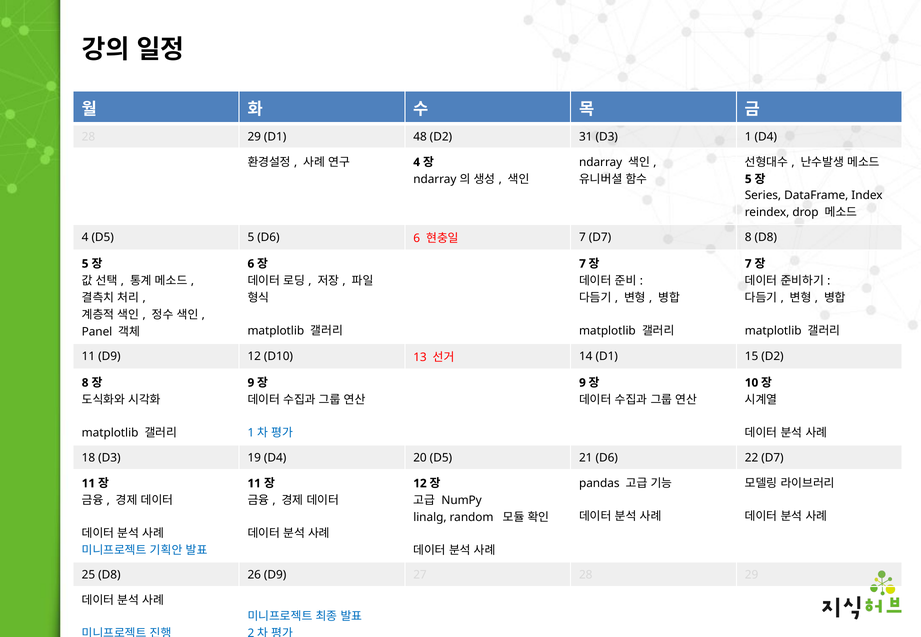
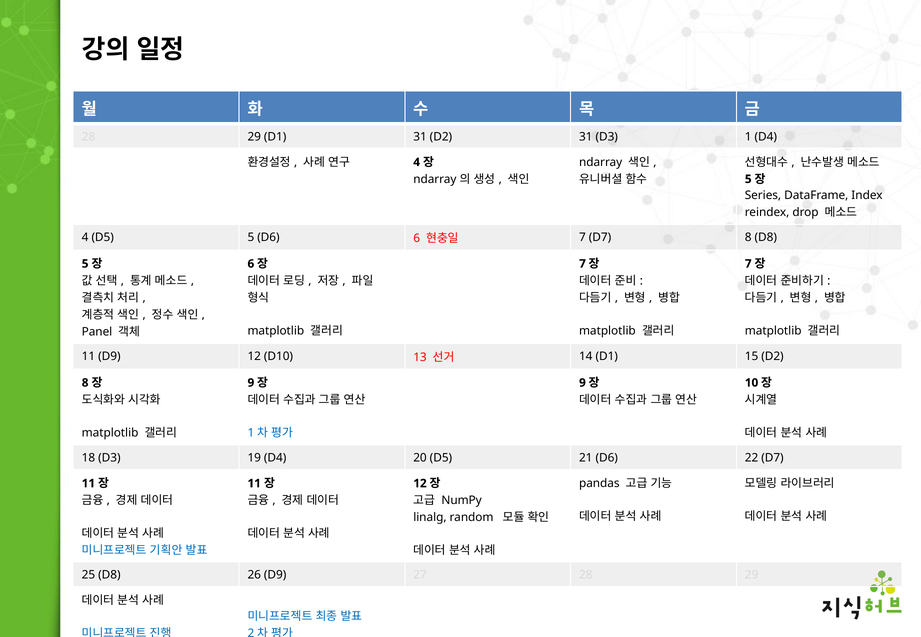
D1 48: 48 -> 31 (420, 137)
